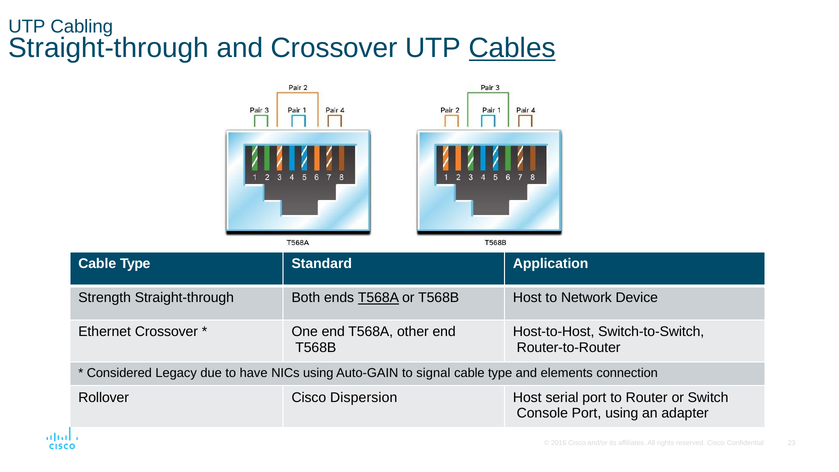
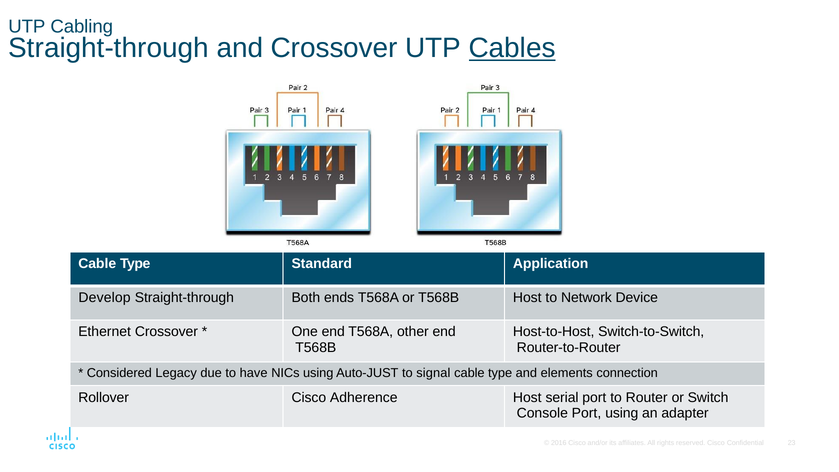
Strength: Strength -> Develop (105, 298)
T568A underline: present -> none (378, 298)
Auto-GAIN: Auto-GAIN -> Auto-JUST (367, 373)
Dispersion: Dispersion -> Adherence (364, 398)
